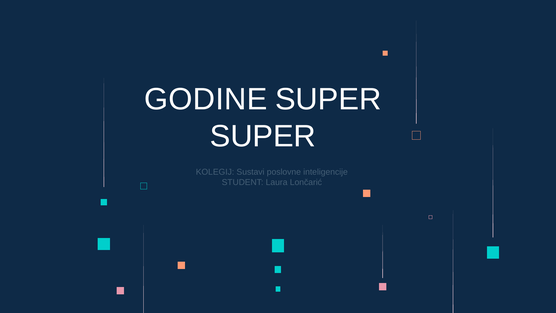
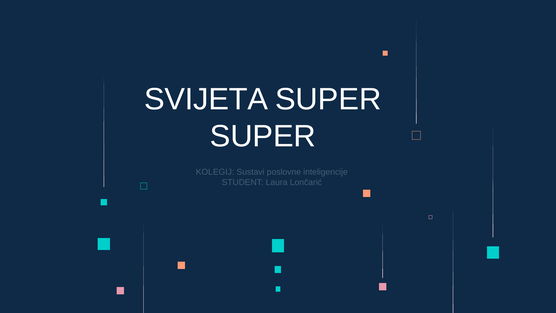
GODINE: GODINE -> SVIJETA (206, 99)
